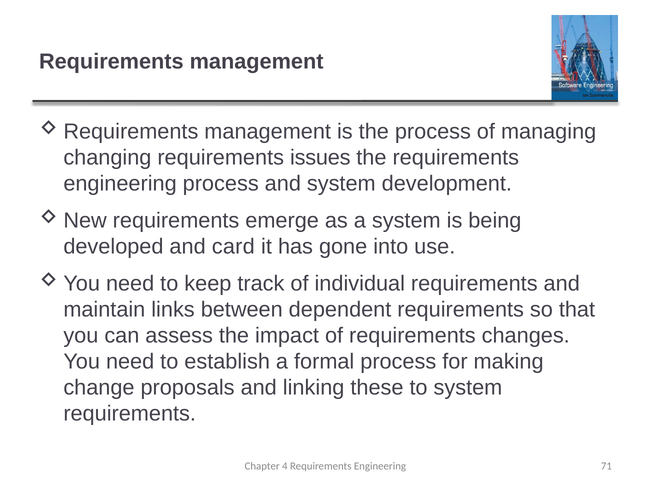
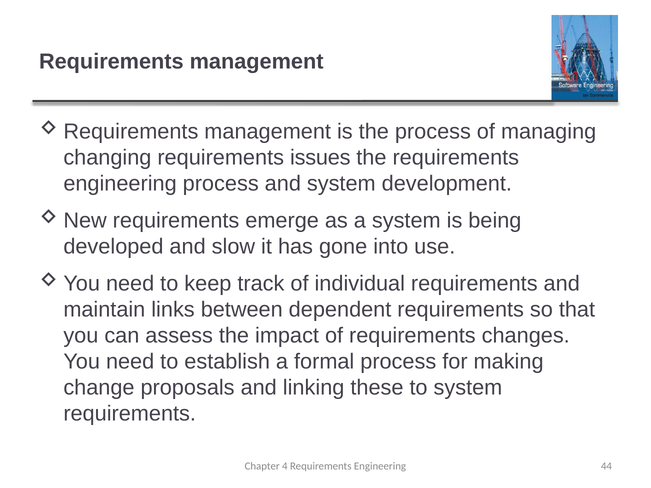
card: card -> slow (233, 247)
71: 71 -> 44 (606, 466)
